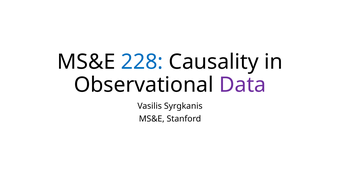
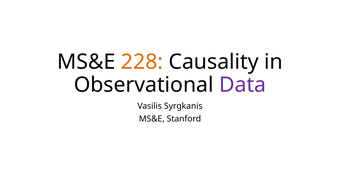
228 colour: blue -> orange (142, 62)
